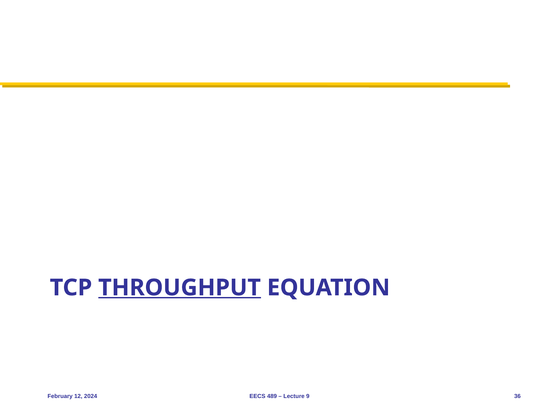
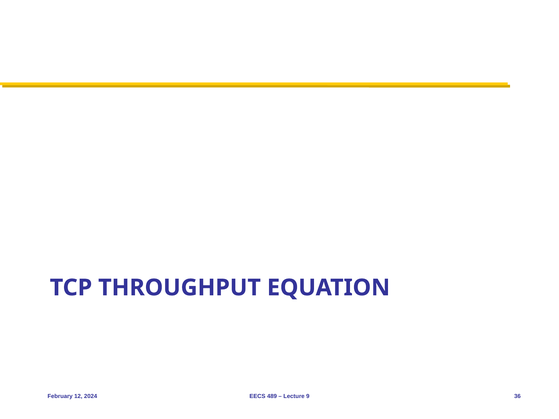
THROUGHPUT underline: present -> none (180, 288)
